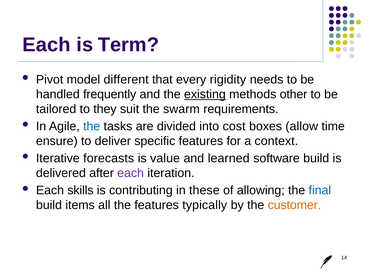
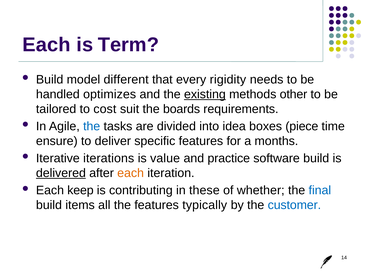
Pivot: Pivot -> Build (50, 79)
frequently: frequently -> optimizes (110, 94)
they: they -> cost (105, 109)
swarm: swarm -> boards (182, 109)
cost: cost -> idea (234, 126)
allow: allow -> piece (302, 126)
context: context -> months (276, 141)
forecasts: forecasts -> iterations (109, 158)
learned: learned -> practice (229, 158)
delivered underline: none -> present (61, 173)
each colour: purple -> orange (131, 173)
skills: skills -> keep (80, 190)
allowing: allowing -> whether (261, 190)
customer colour: orange -> blue (294, 205)
